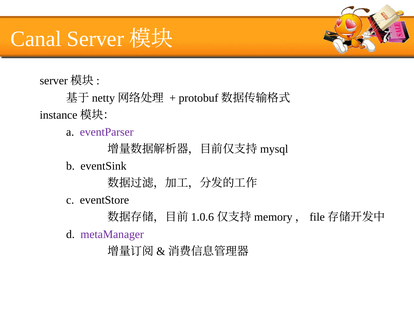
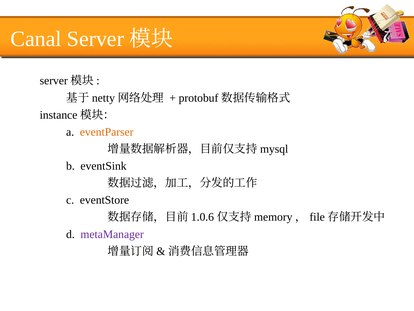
eventParser colour: purple -> orange (107, 132)
